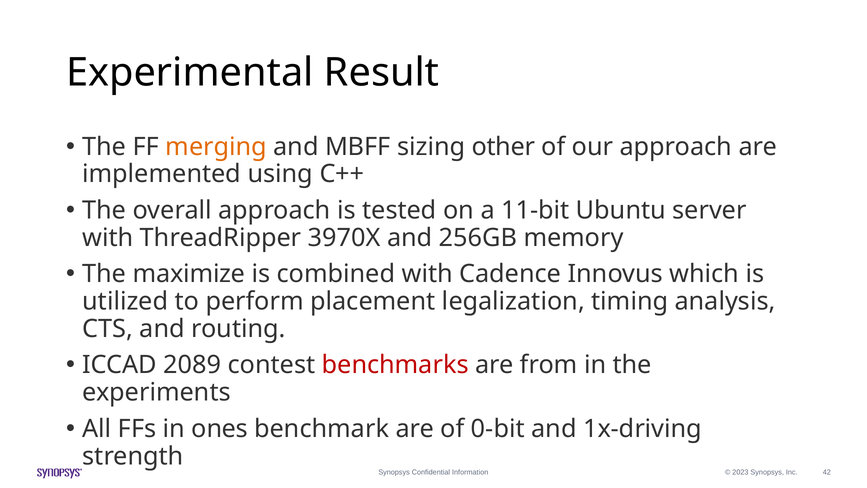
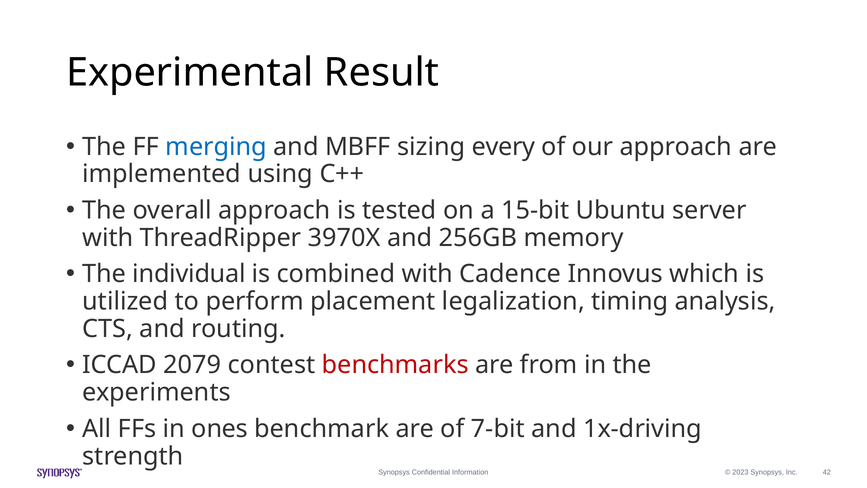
merging colour: orange -> blue (216, 147)
other: other -> every (503, 147)
11-bit: 11-bit -> 15-bit (535, 210)
maximize: maximize -> individual (189, 274)
2089: 2089 -> 2079 (192, 365)
0-bit: 0-bit -> 7-bit (498, 429)
